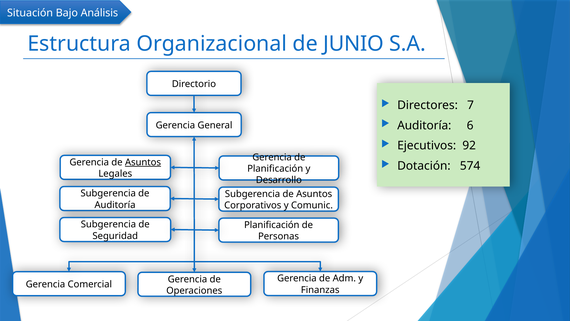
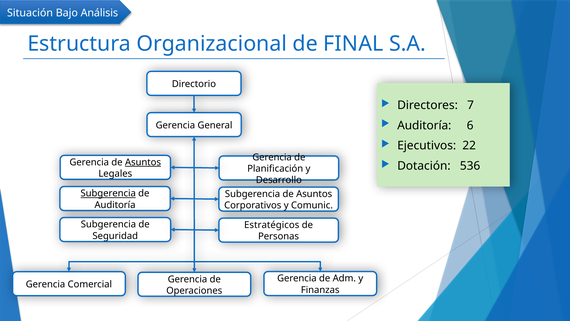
JUNIO: JUNIO -> FINAL (353, 44)
92: 92 -> 22 (469, 146)
574: 574 -> 536 (470, 166)
Subgerencia underline: none -> present (108, 193)
Planificación: Planificación -> Estratégicos (272, 225)
